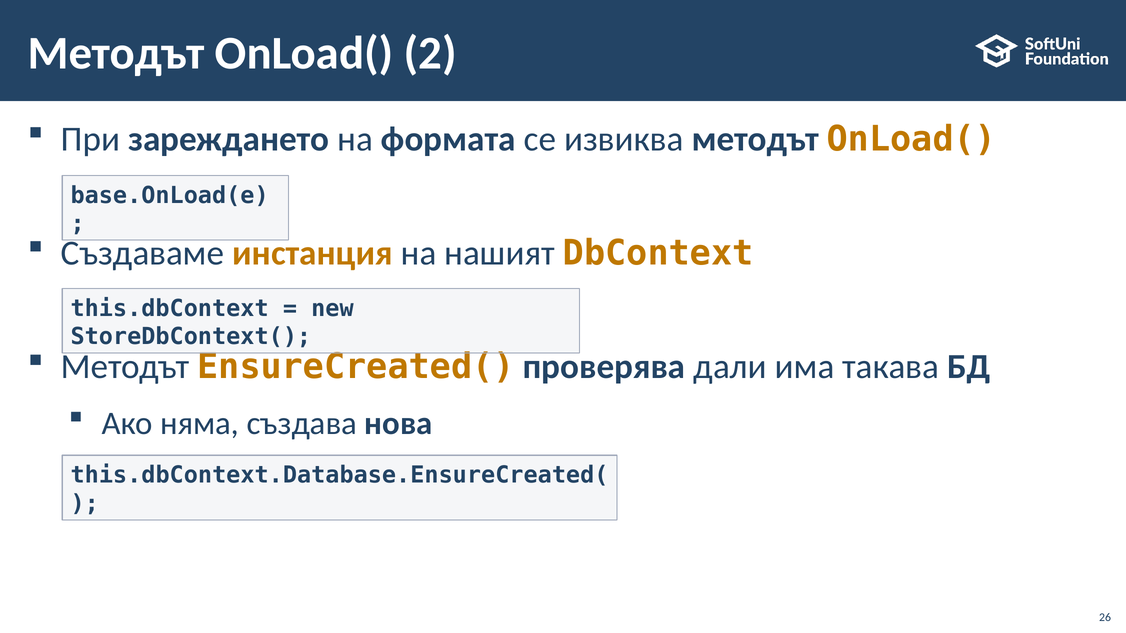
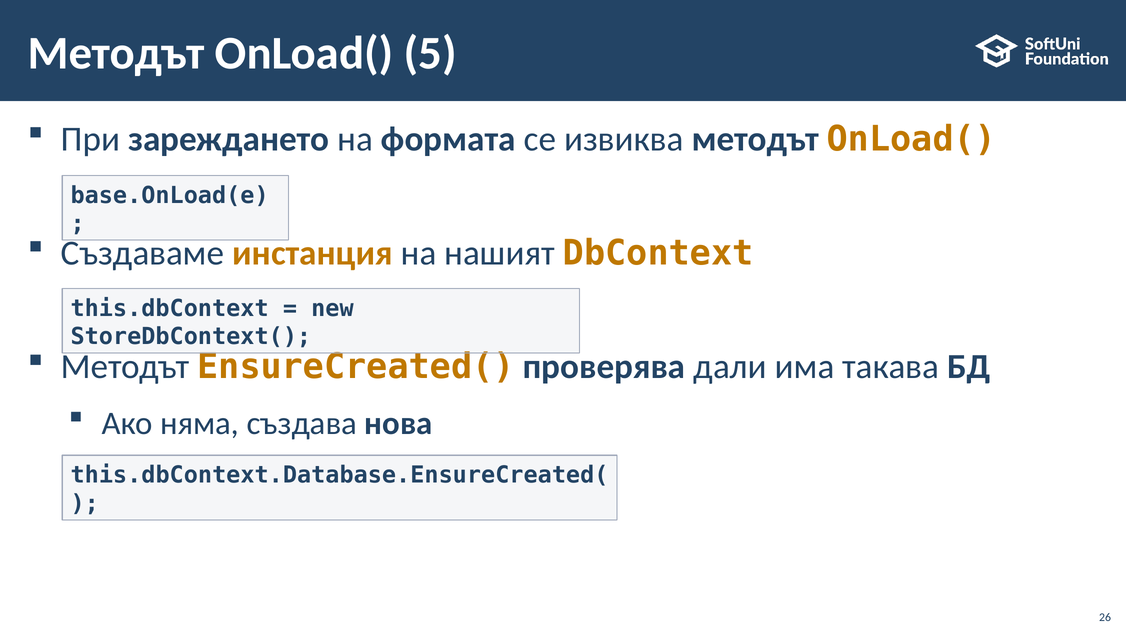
2: 2 -> 5 (430, 53)
